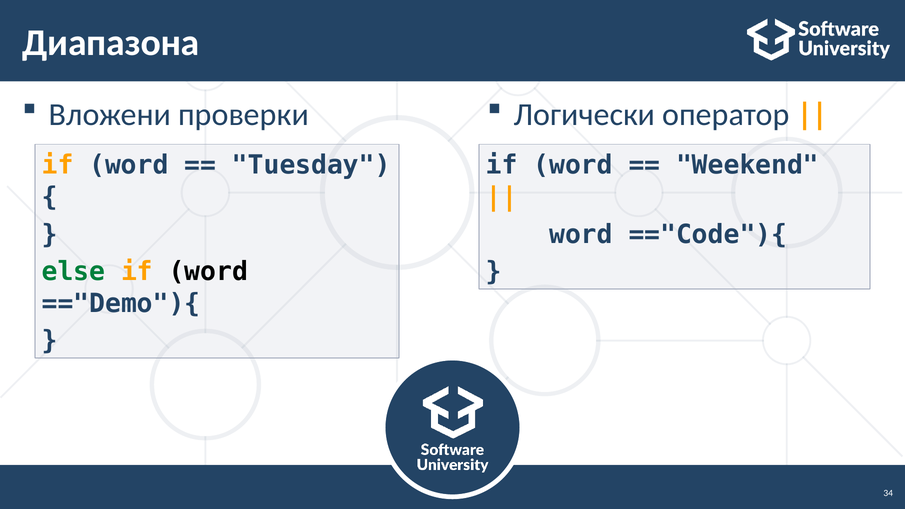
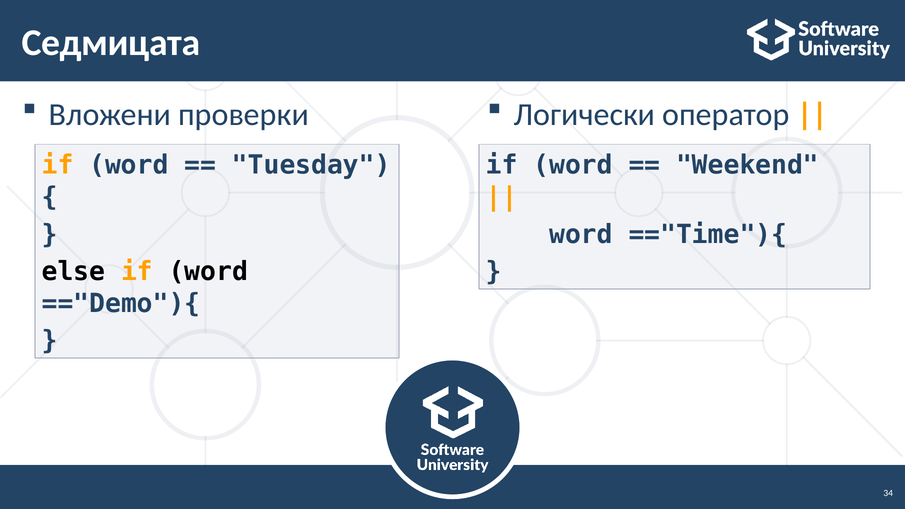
Диапазона: Диапазона -> Седмицата (111, 43)
=="Code"){: =="Code"){ -> =="Time"){ (708, 234)
else colour: green -> black (73, 272)
